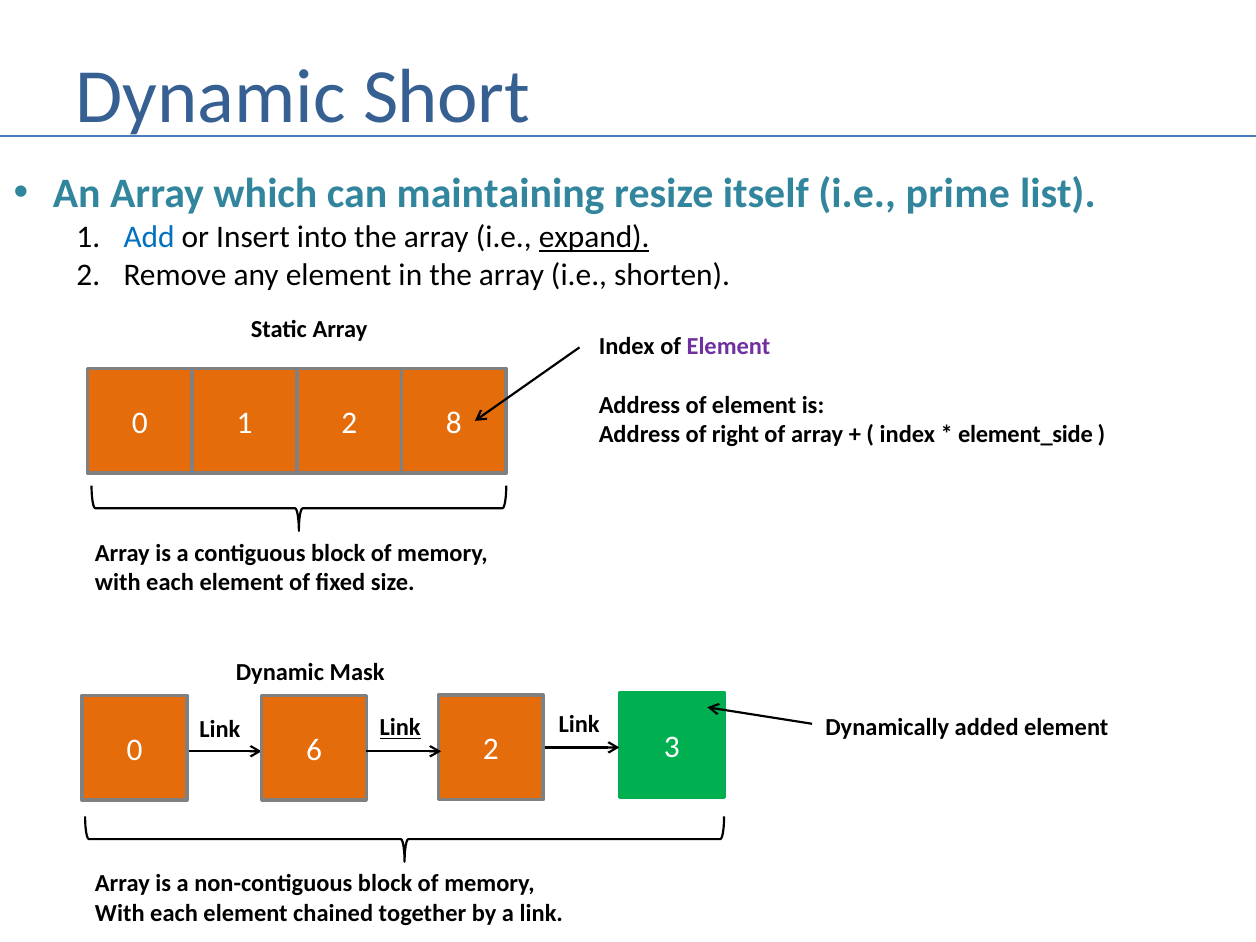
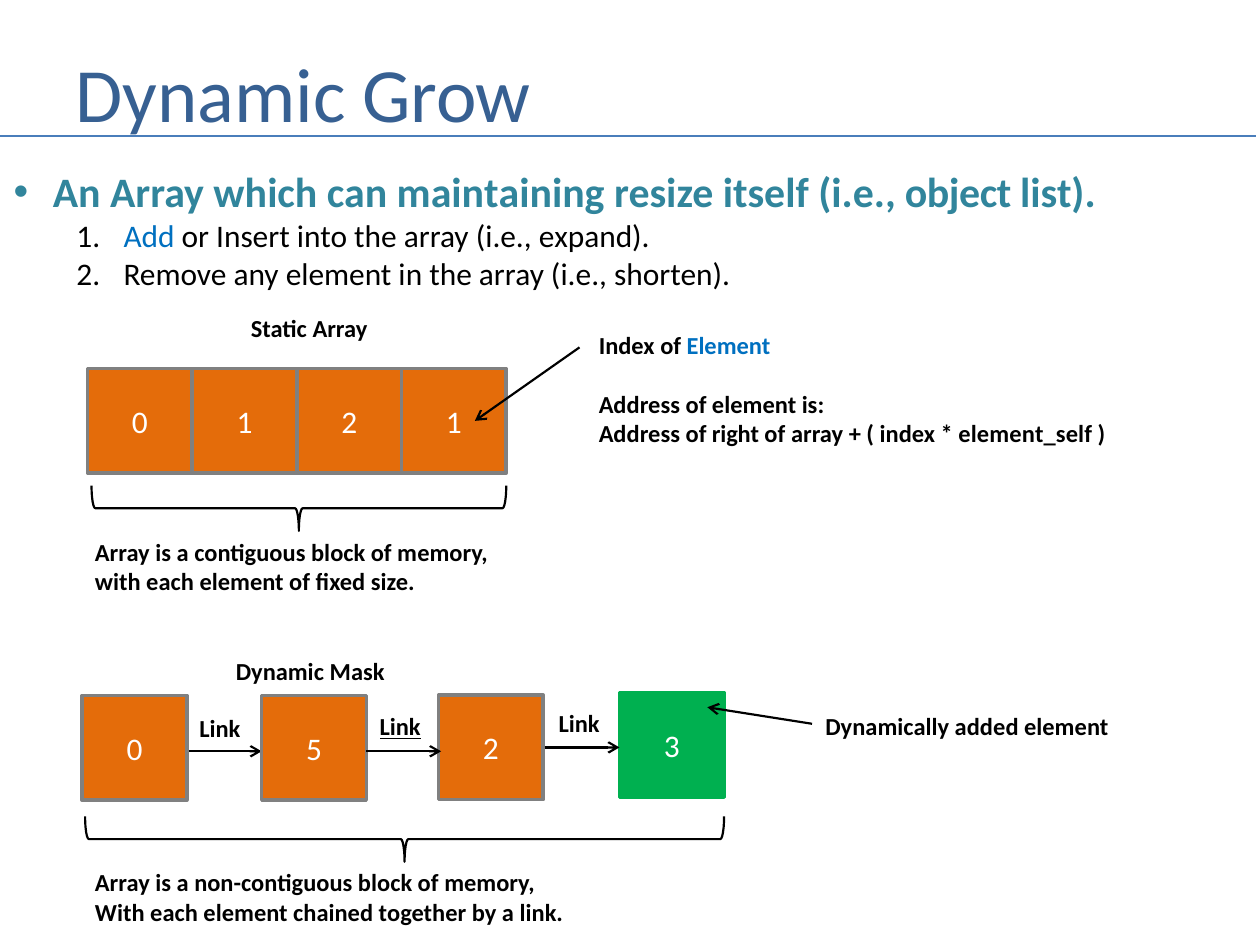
Short: Short -> Grow (446, 98)
prime: prime -> object (958, 194)
expand underline: present -> none (594, 237)
Element colour: purple -> blue (729, 347)
2 8: 8 -> 1 (454, 423)
element_side: element_side -> element_self (1025, 435)
6: 6 -> 5 (314, 750)
